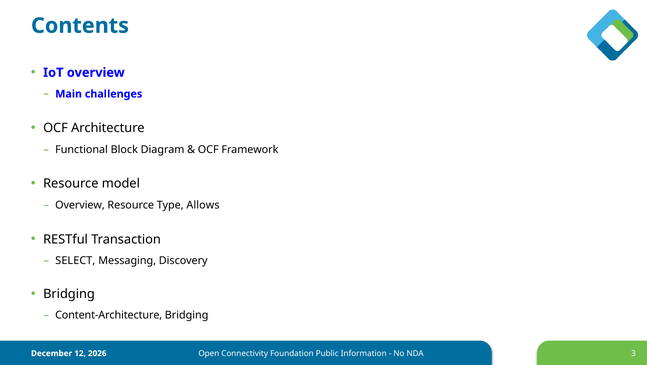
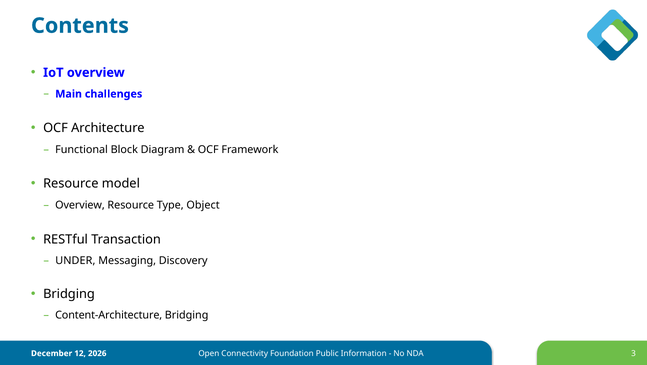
Allows: Allows -> Object (203, 205)
SELECT: SELECT -> UNDER (75, 261)
